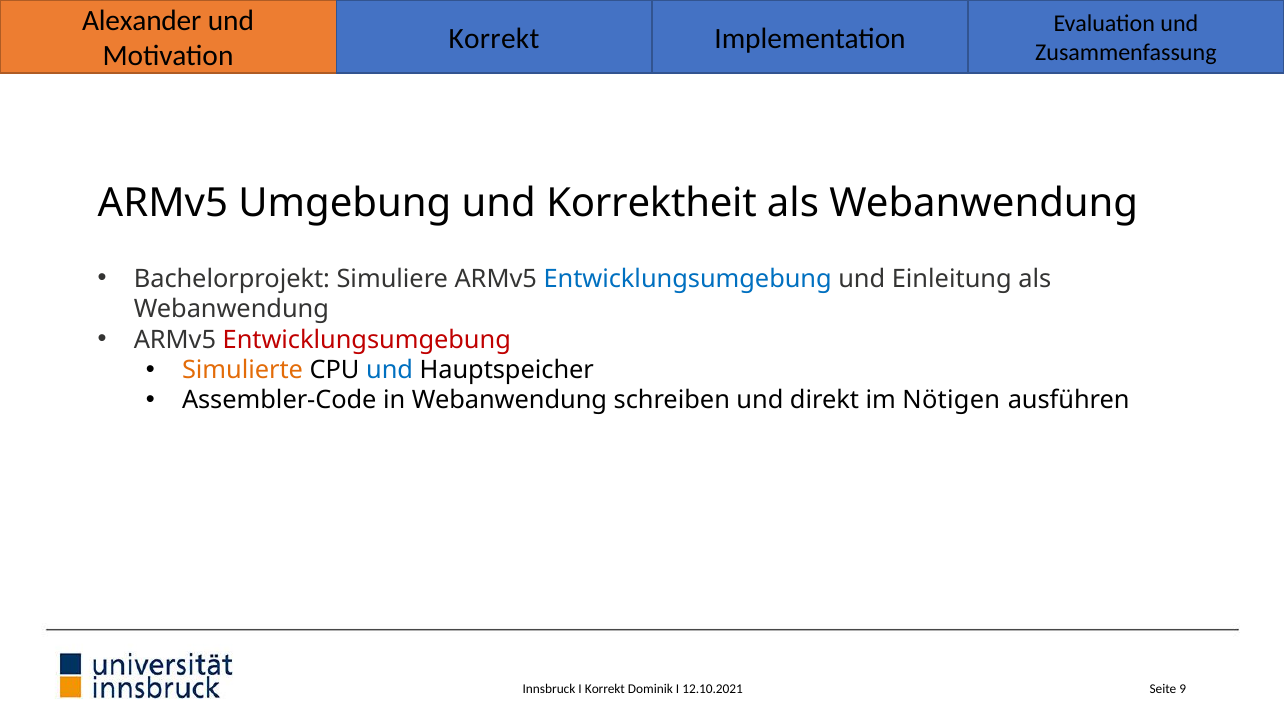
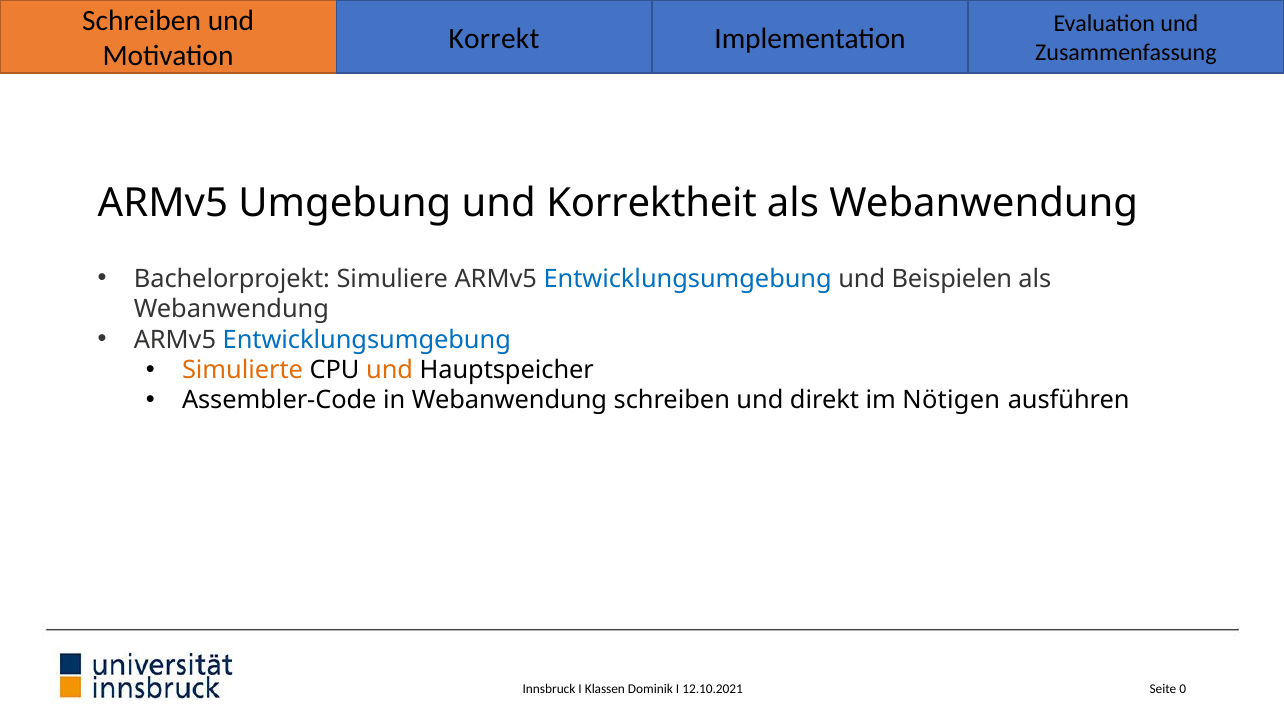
Alexander: Alexander -> Schreiben (142, 21)
Einleitung: Einleitung -> Beispielen (952, 279)
Entwicklungsumgebung colour: red -> blue (367, 340)
und colour: blue -> orange (390, 370)
I Korrekt: Korrekt -> Klassen (605, 690)
9: 9 -> 0 (1183, 690)
